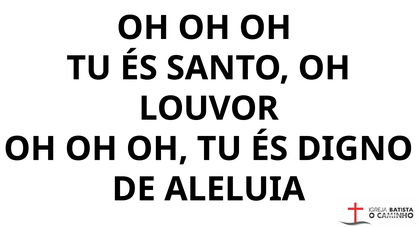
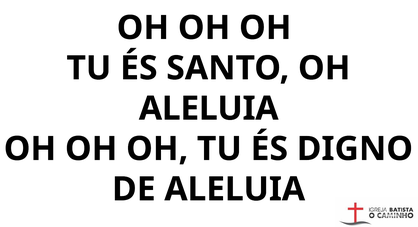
LOUVOR: LOUVOR -> ALELUIA (209, 109)
